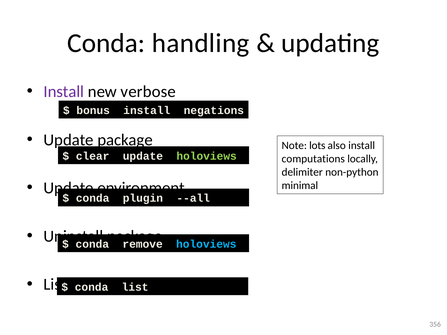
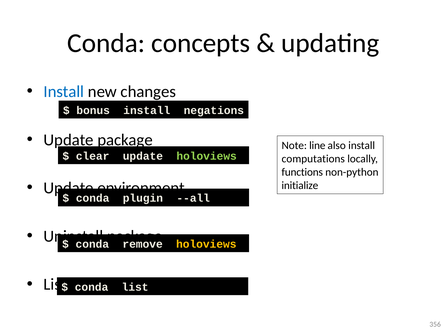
handling: handling -> concepts (201, 43)
Install colour: purple -> blue (64, 92)
verbose: verbose -> changes (148, 92)
lots: lots -> line (317, 145)
delimiter: delimiter -> functions (302, 172)
minimal: minimal -> initialize (300, 186)
holoviews colour: light blue -> yellow (206, 244)
